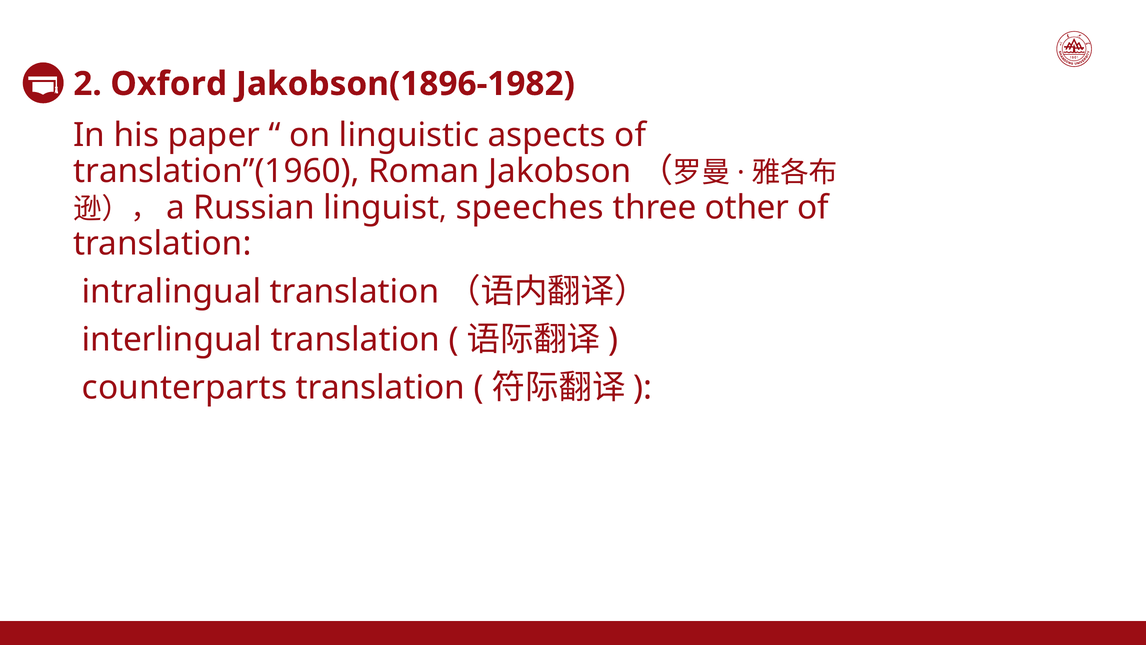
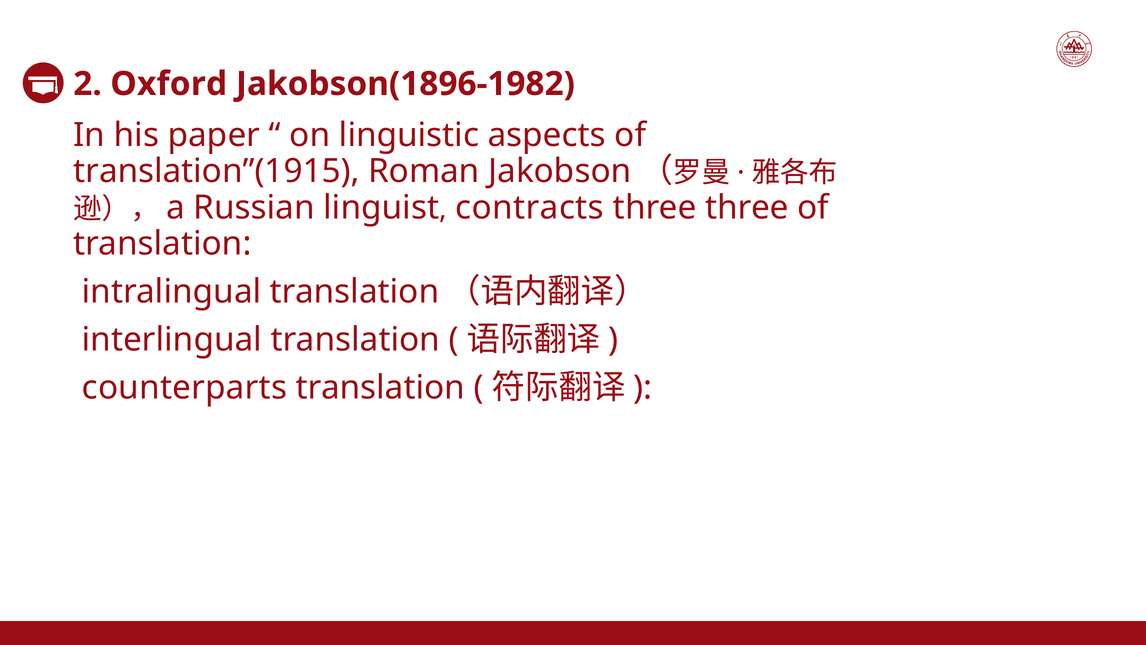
translation”(1960: translation”(1960 -> translation”(1915 (216, 171)
speeches: speeches -> contracts (530, 207)
three other: other -> three (747, 207)
